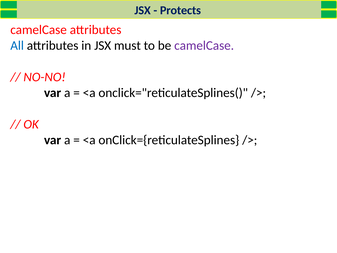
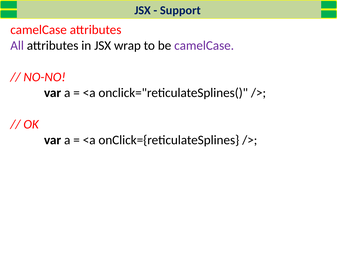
Protects: Protects -> Support (180, 10)
All colour: blue -> purple (17, 45)
must: must -> wrap (127, 45)
